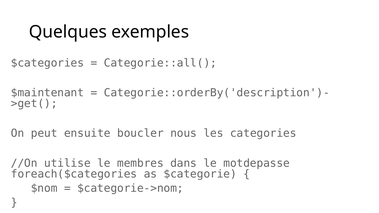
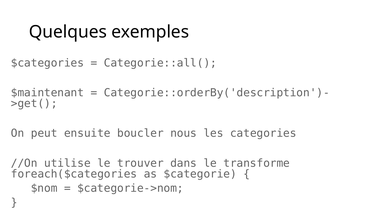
membres: membres -> trouver (140, 163)
motdepasse: motdepasse -> transforme (257, 163)
